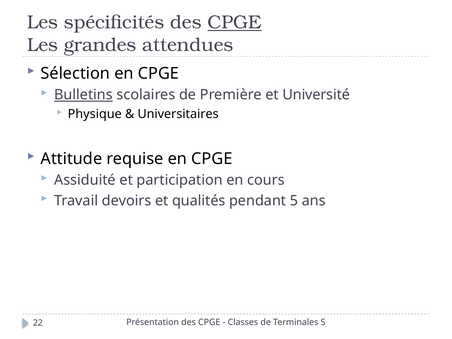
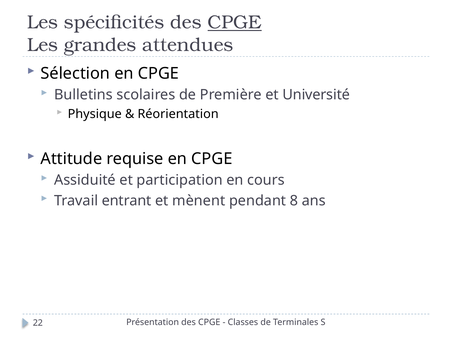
Bulletins underline: present -> none (83, 95)
Universitaires: Universitaires -> Réorientation (178, 114)
devoirs: devoirs -> entrant (127, 201)
qualités: qualités -> mènent (199, 201)
5: 5 -> 8 (294, 201)
